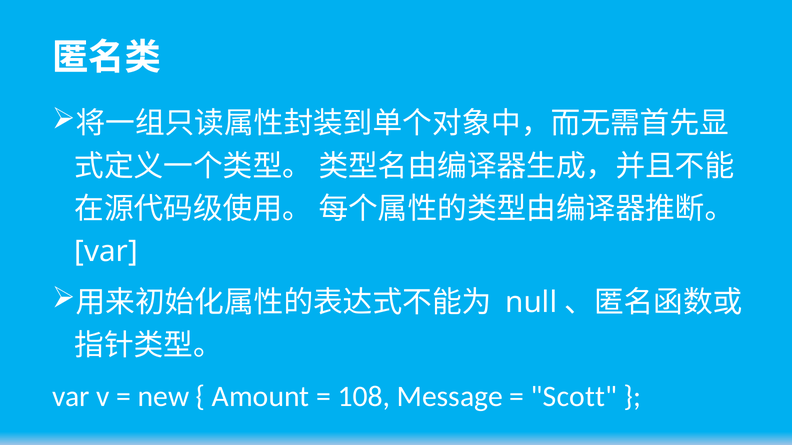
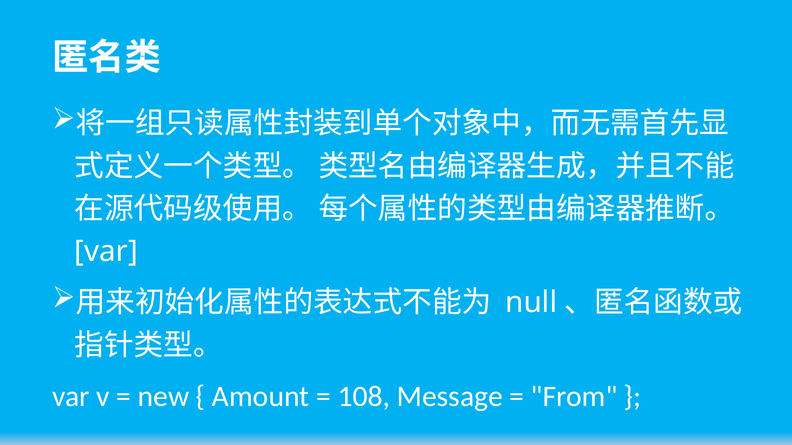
Scott: Scott -> From (574, 397)
